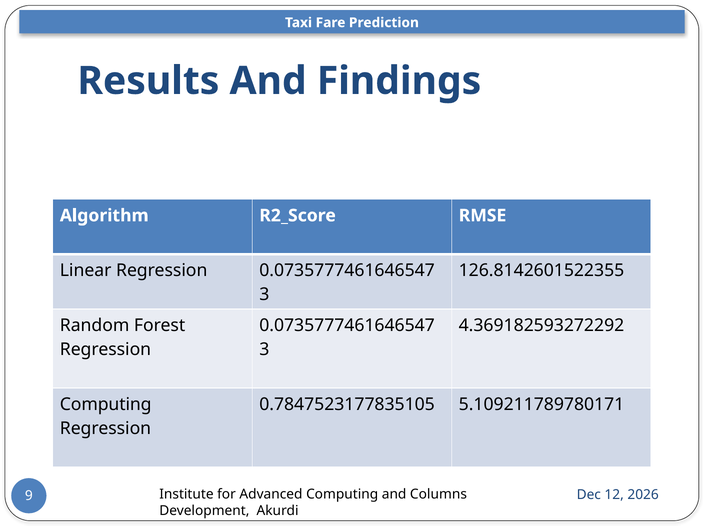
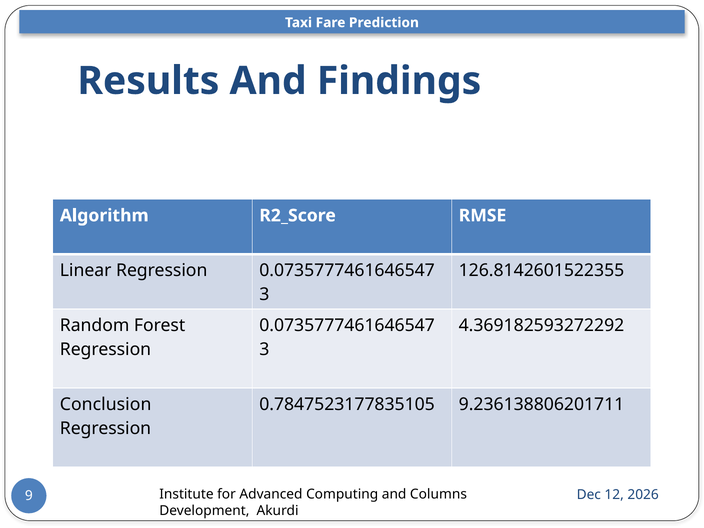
Computing: Computing -> Conclusion (106, 404)
5.109211789780171: 5.109211789780171 -> 9.236138806201711 (542, 404)
